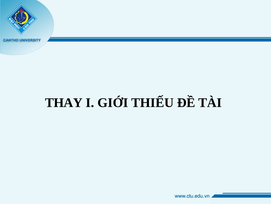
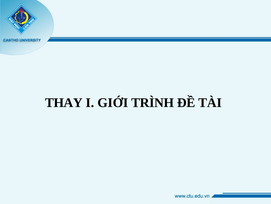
THIẾU: THIẾU -> TRÌNH (153, 102)
